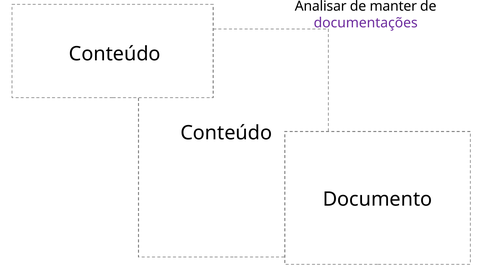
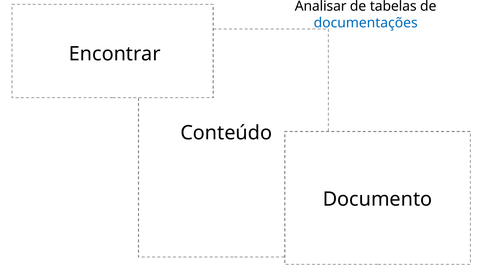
manter: manter -> tabelas (393, 6)
documentações colour: purple -> blue (366, 23)
Conteúdo: Conteúdo -> Encontrar (115, 54)
